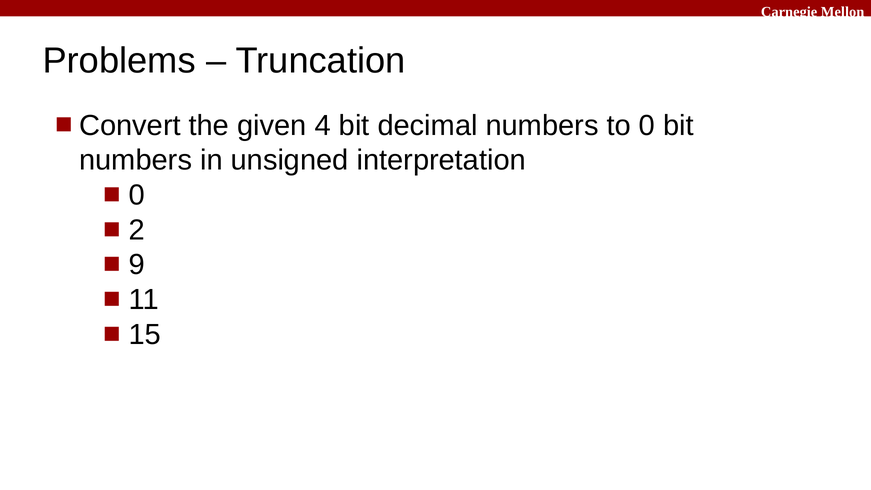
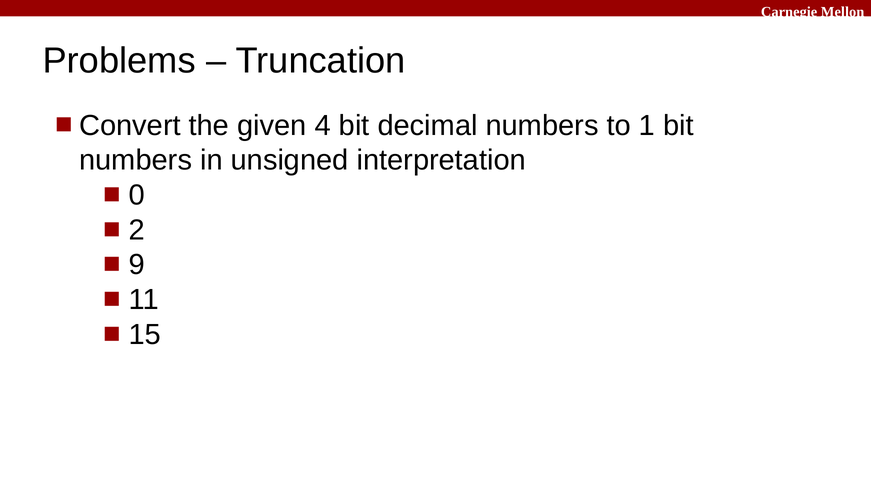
to 0: 0 -> 1 (647, 125)
